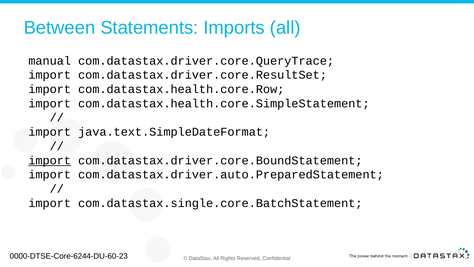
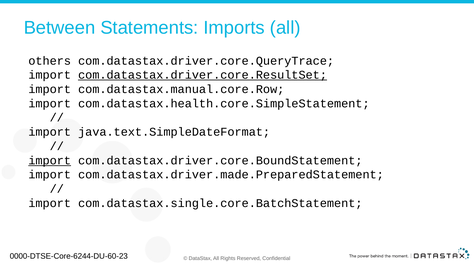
manual: manual -> others (50, 61)
com.datastax.driver.core.ResultSet underline: none -> present (203, 75)
com.datastax.health.core.Row: com.datastax.health.core.Row -> com.datastax.manual.core.Row (181, 89)
com.datastax.driver.auto.PreparedStatement: com.datastax.driver.auto.PreparedStatement -> com.datastax.driver.made.PreparedStatement (231, 174)
